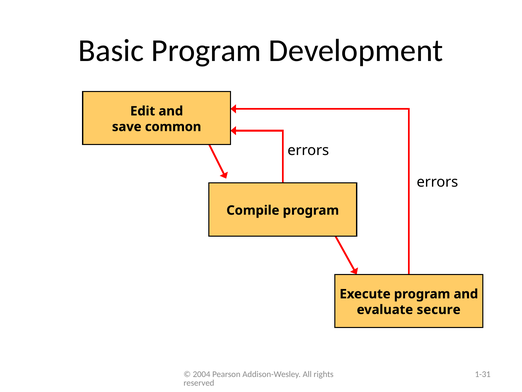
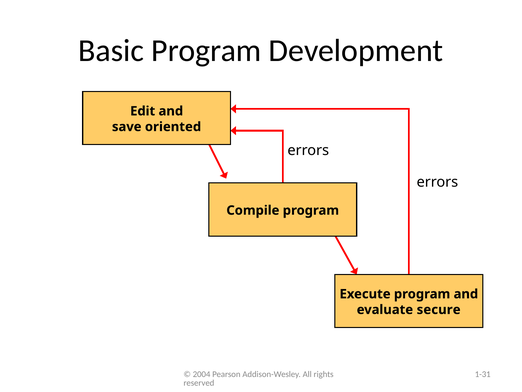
common: common -> oriented (173, 127)
